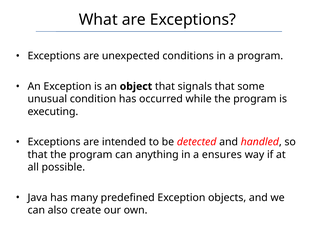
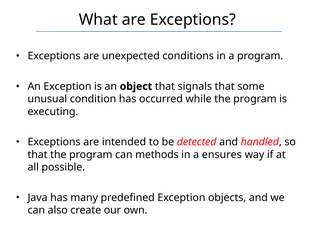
anything: anything -> methods (157, 155)
